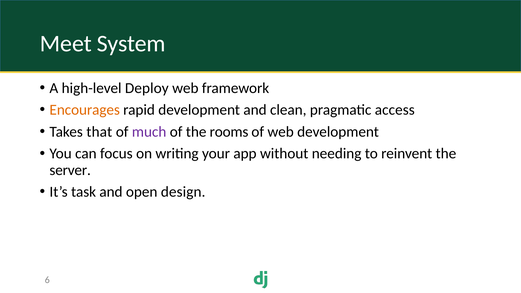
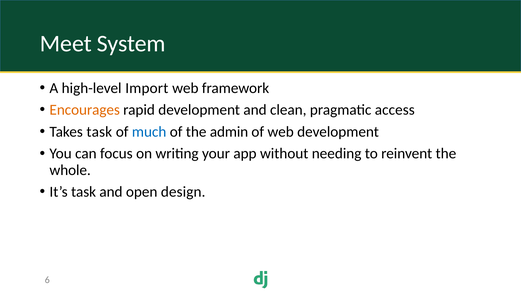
Deploy: Deploy -> Import (147, 88)
Takes that: that -> task (99, 132)
much colour: purple -> blue (149, 132)
rooms: rooms -> admin (229, 132)
server: server -> whole (70, 170)
